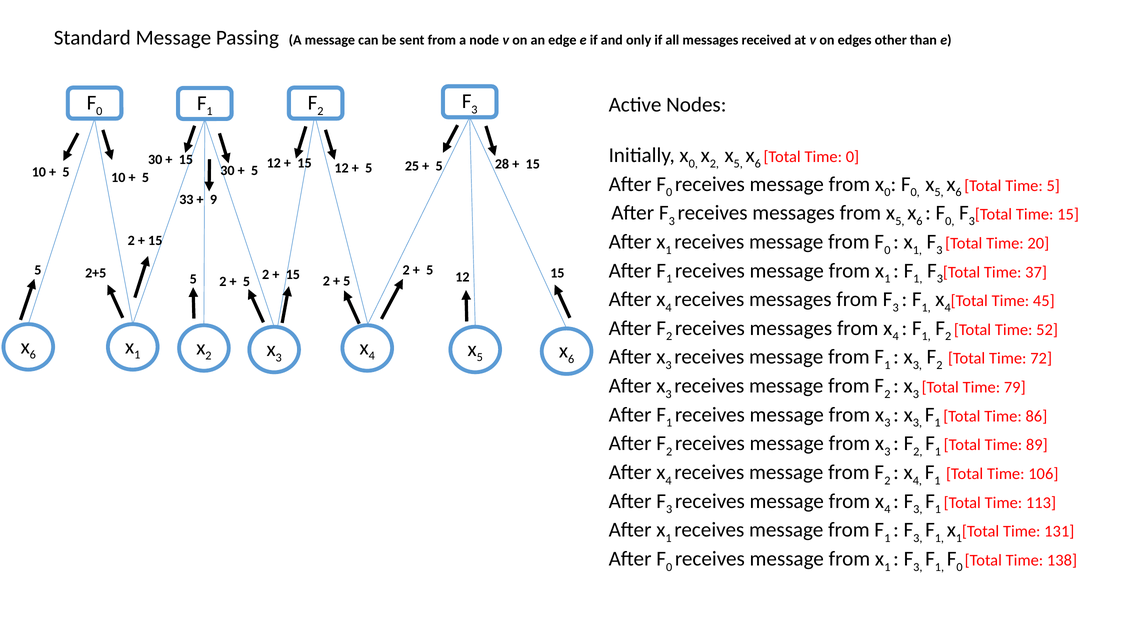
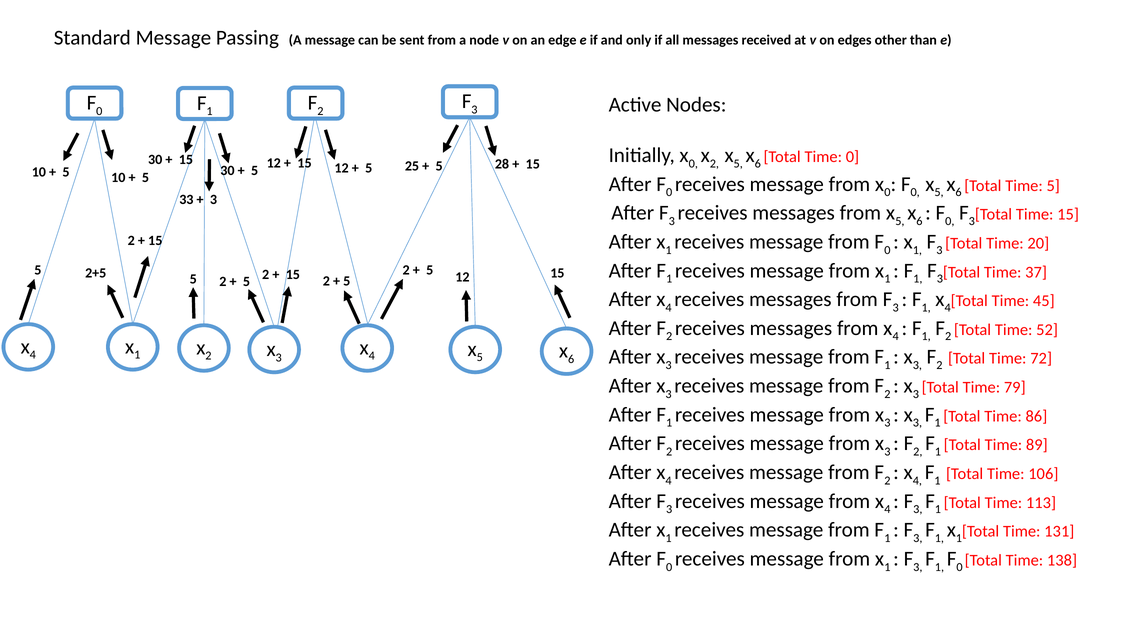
9: 9 -> 3 (214, 200)
6: 6 -> 4 (33, 355)
